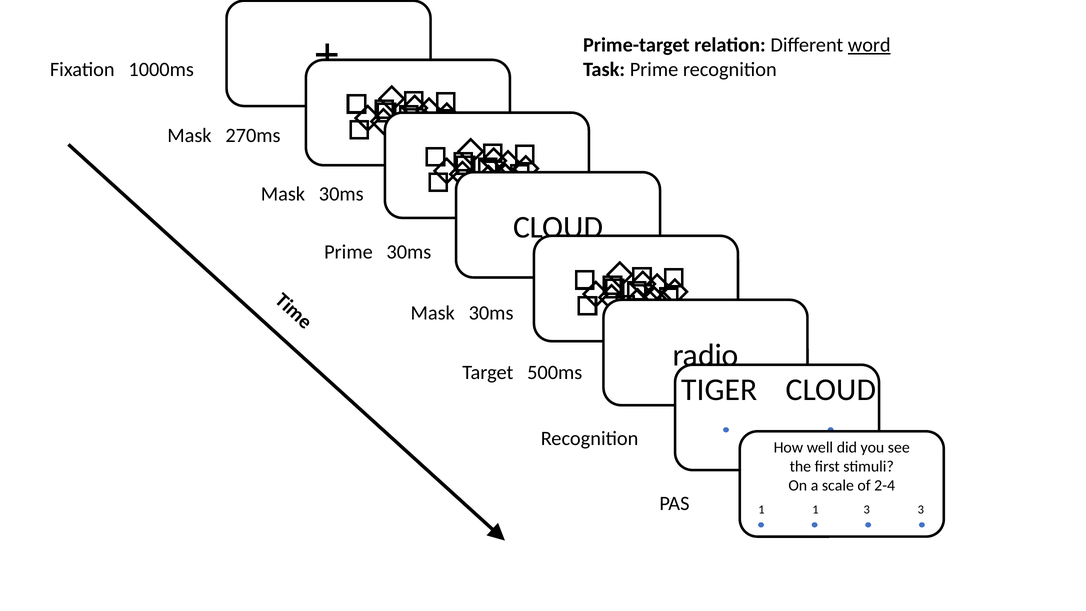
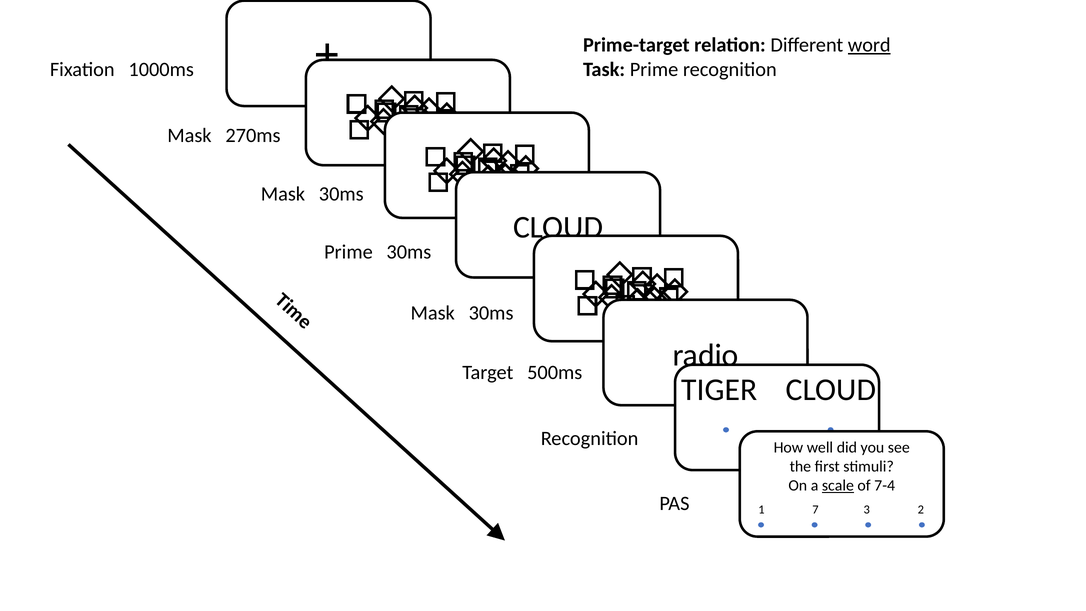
scale underline: none -> present (838, 485)
2-4: 2-4 -> 7-4 (885, 485)
1 1: 1 -> 7 (816, 509)
3 3: 3 -> 2 (921, 509)
